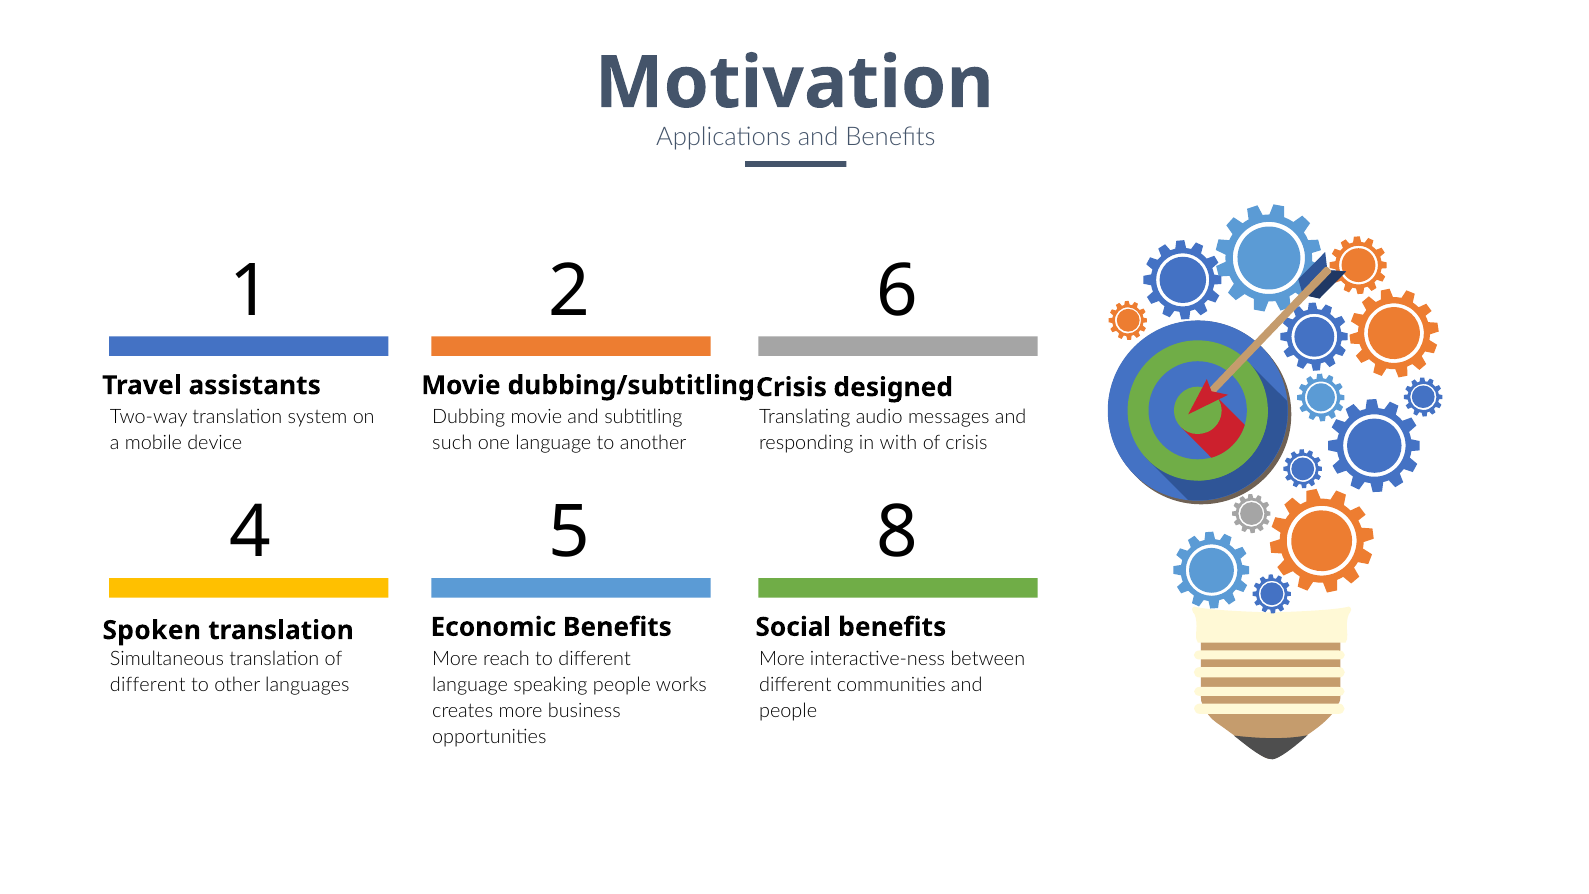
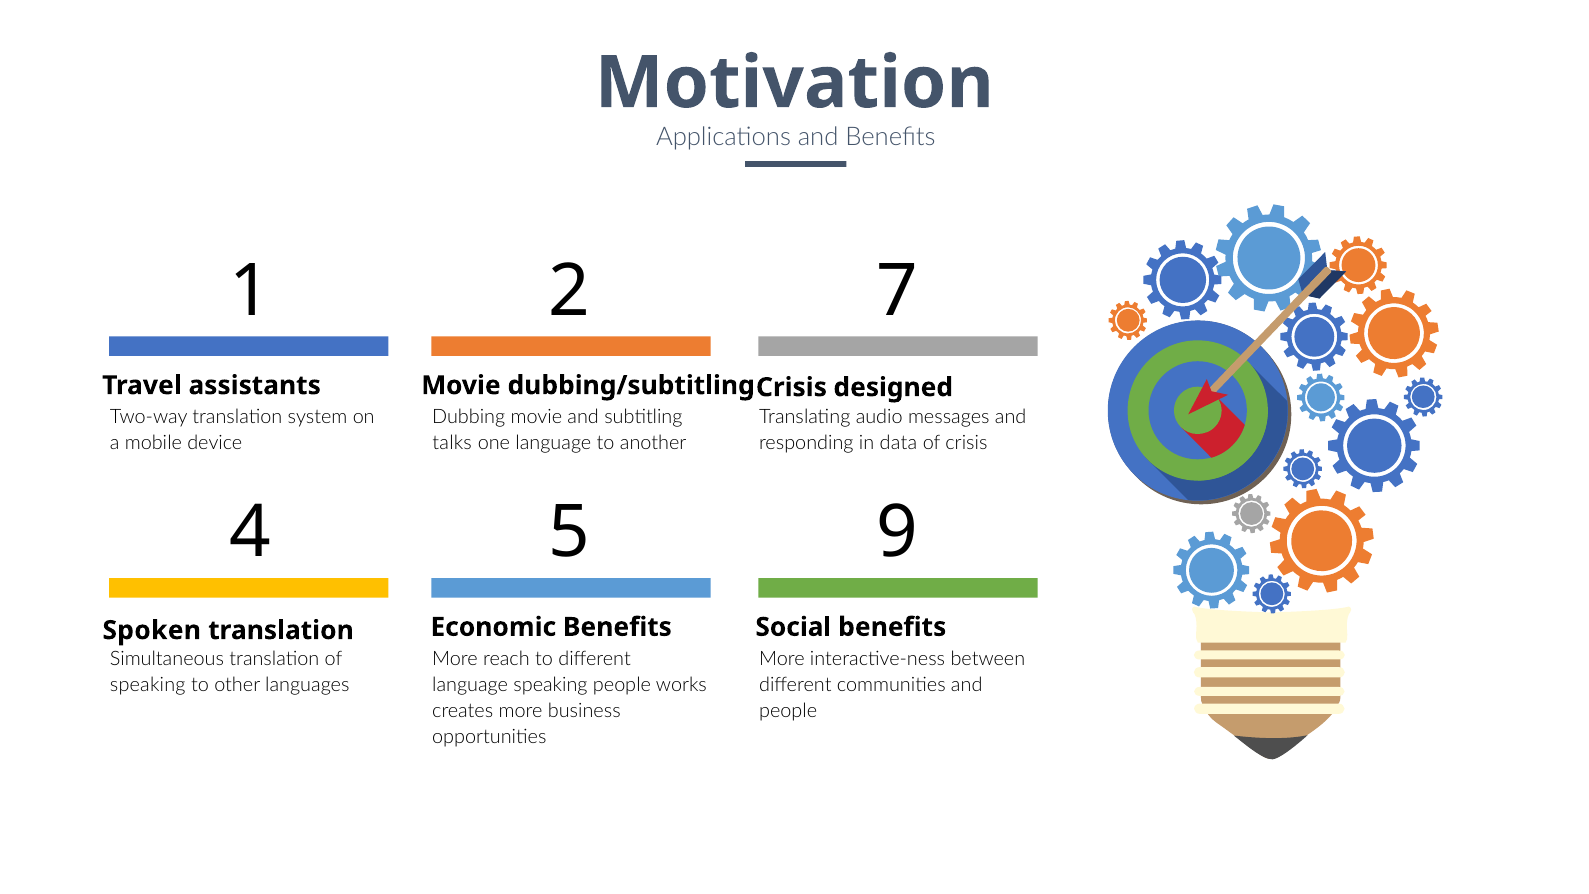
6: 6 -> 7 (897, 291)
such: such -> talks (452, 443)
with: with -> data (898, 443)
8: 8 -> 9 (897, 532)
different: different -> speaking (148, 685)
